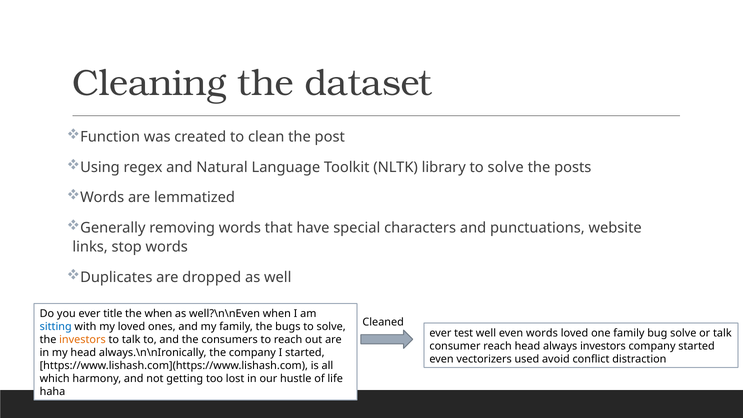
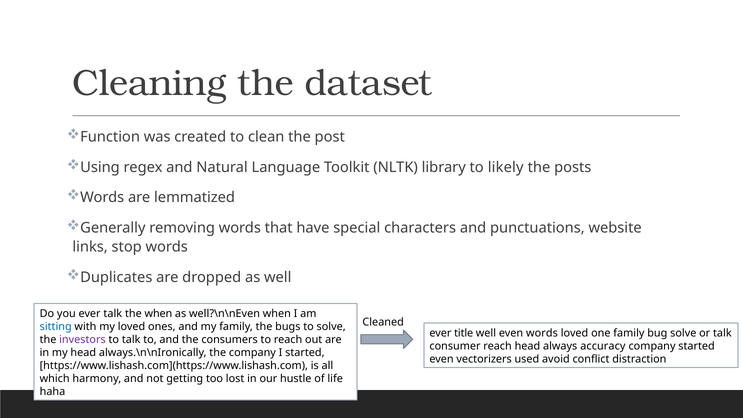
library to solve: solve -> likely (506, 167)
ever title: title -> talk (113, 313)
test: test -> title (464, 333)
investors colour: orange -> purple (82, 339)
always investors: investors -> accuracy (603, 346)
